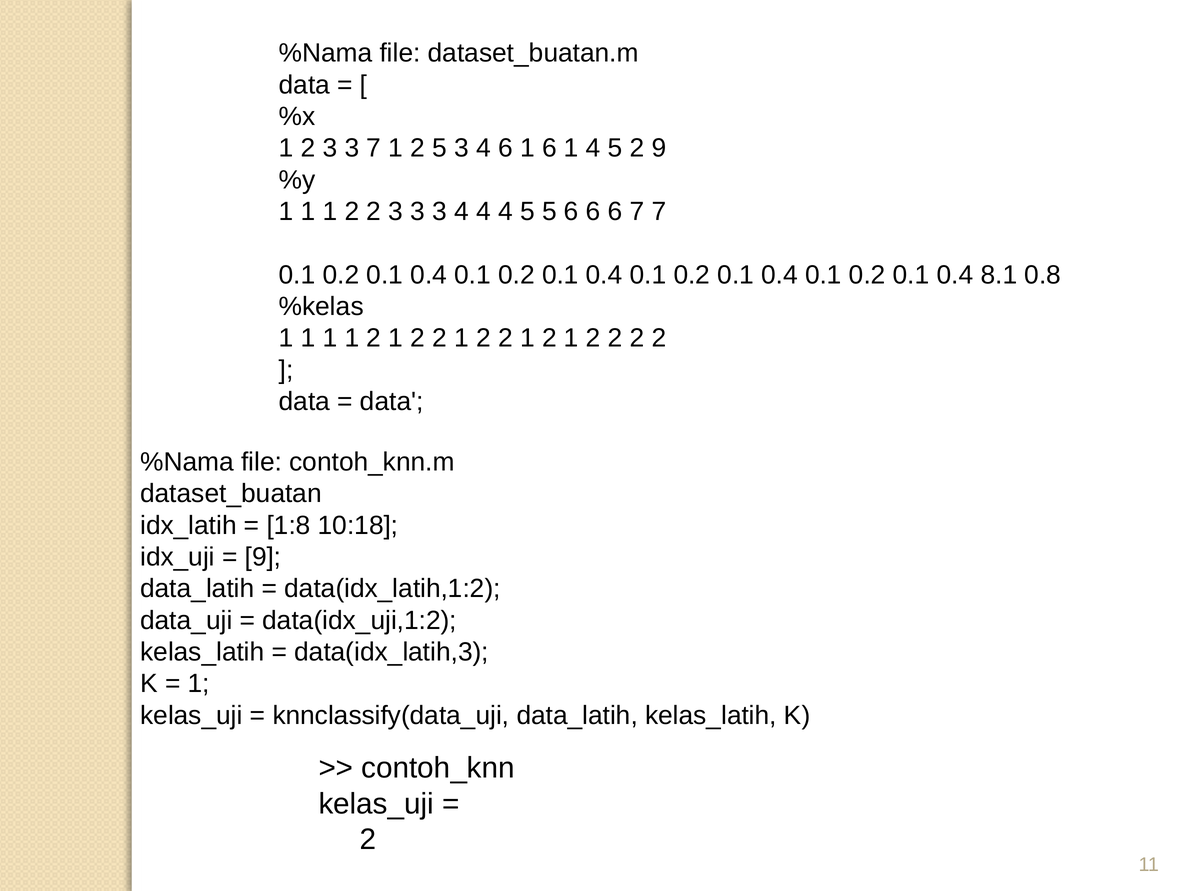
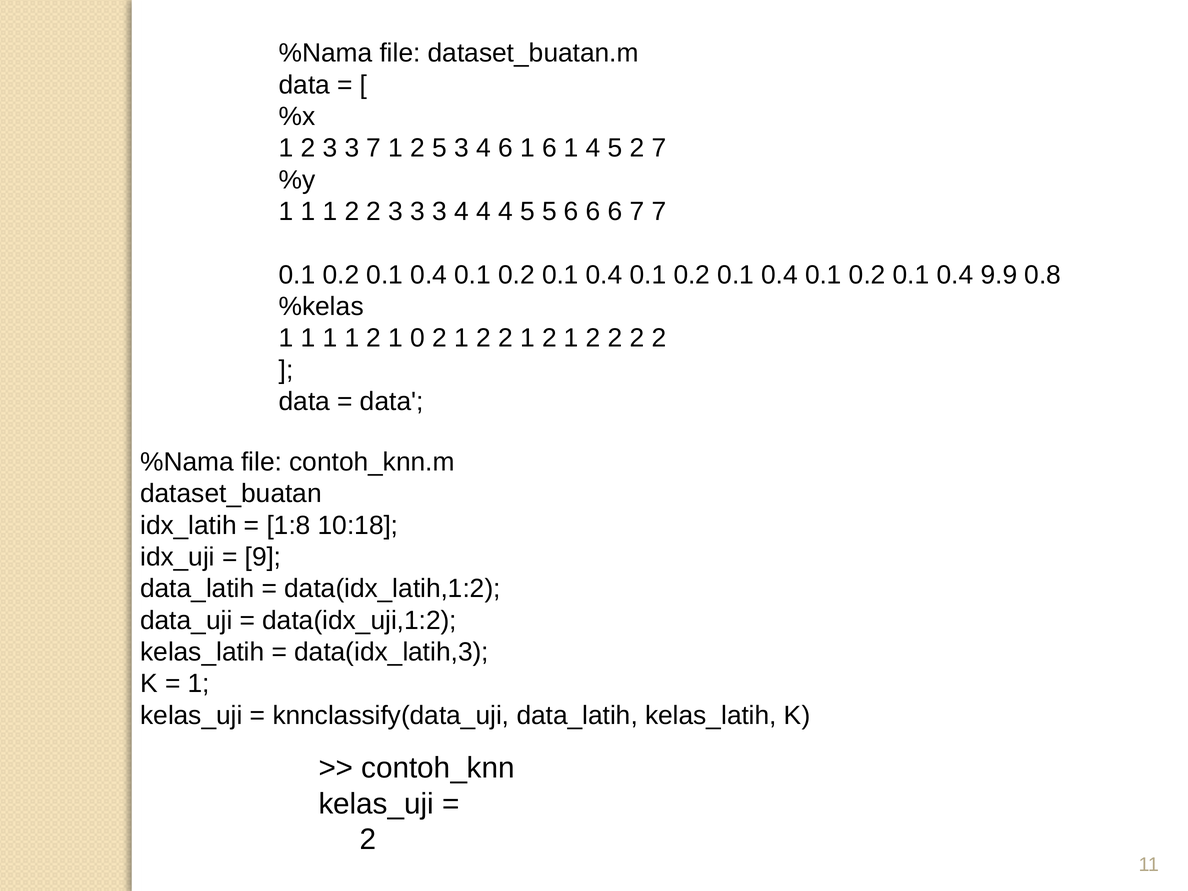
2 9: 9 -> 7 (659, 148)
8.1: 8.1 -> 9.9 (999, 275)
2: 2 -> 0 (418, 338)
